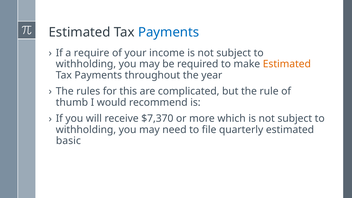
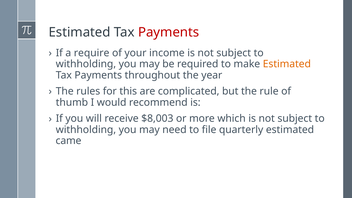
Payments colour: blue -> red (169, 32)
$7,370: $7,370 -> $8,003 (157, 119)
basic: basic -> came (69, 141)
